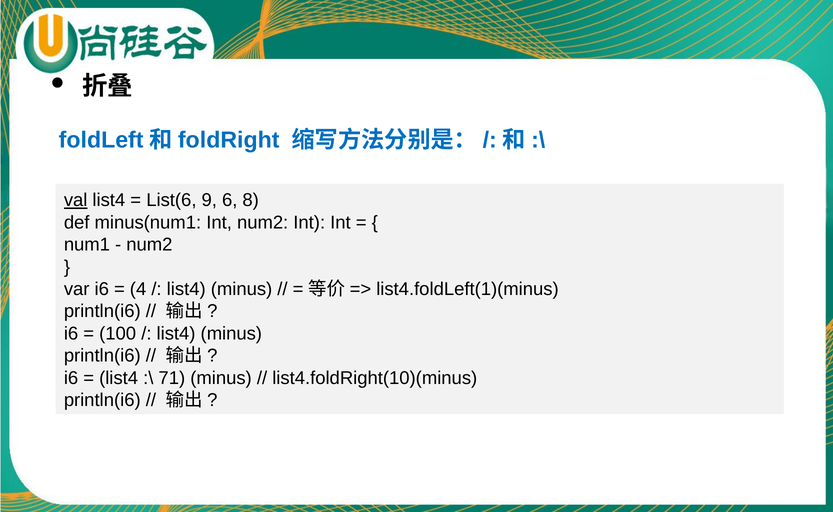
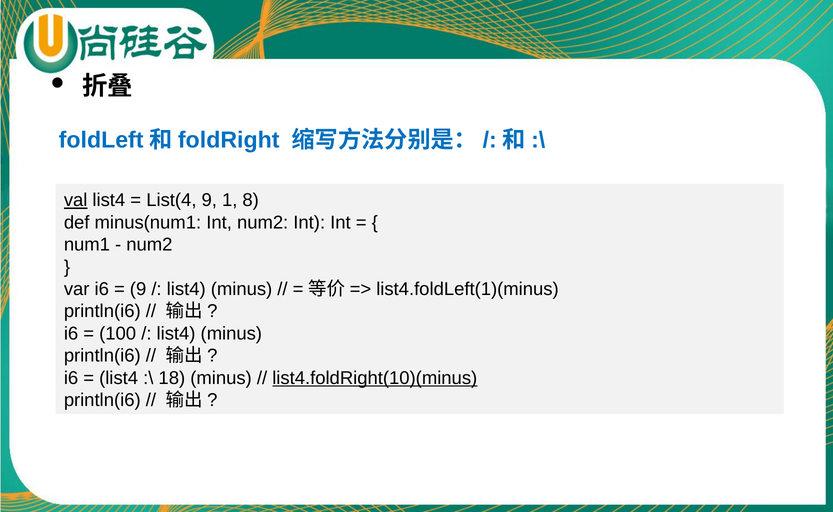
List(6: List(6 -> List(4 (171, 200)
6: 6 -> 1 (230, 200)
4: 4 -> 9 (138, 289)
71: 71 -> 18 (172, 378)
list4.foldRight(10)(minus underline: none -> present (375, 378)
